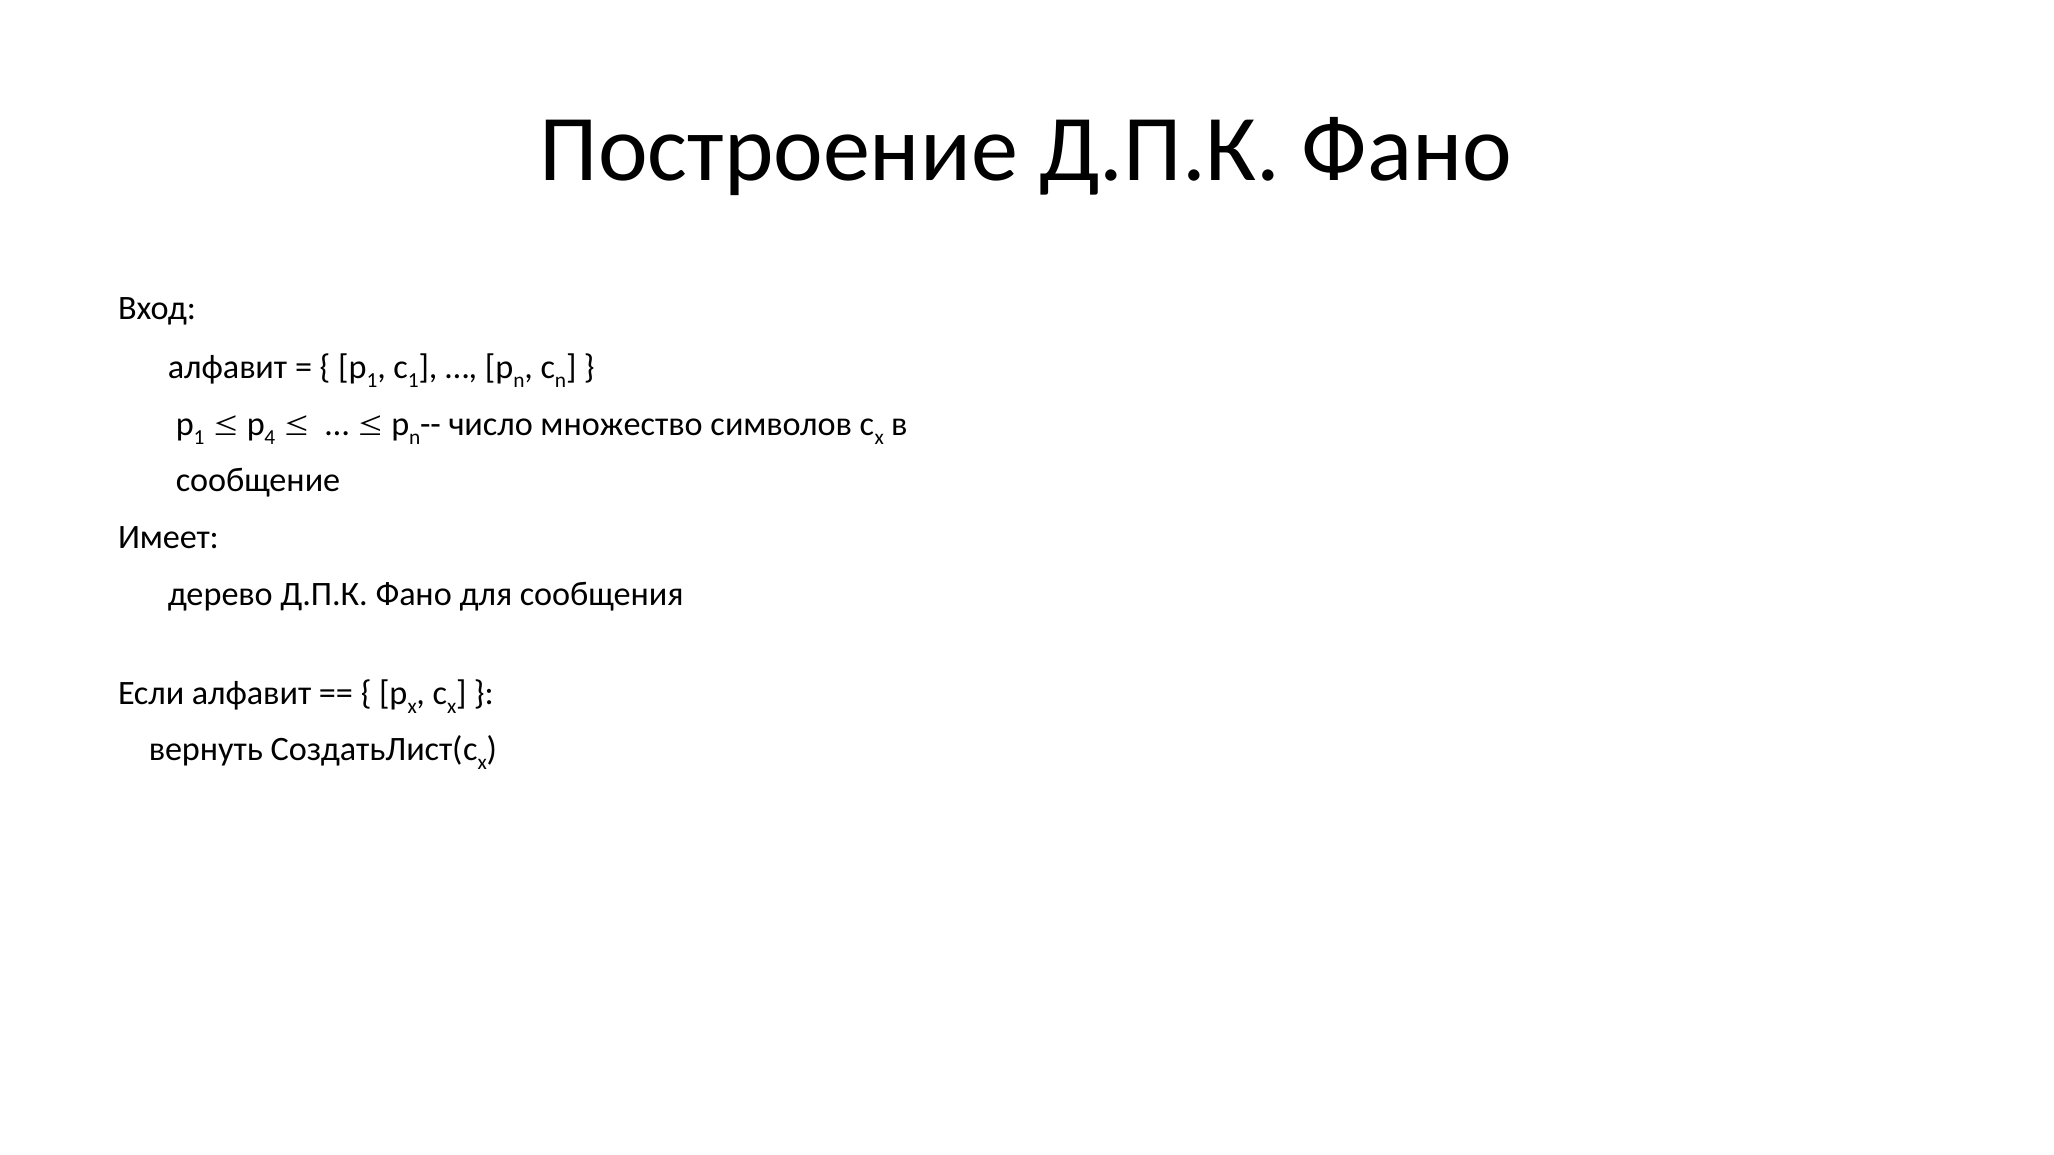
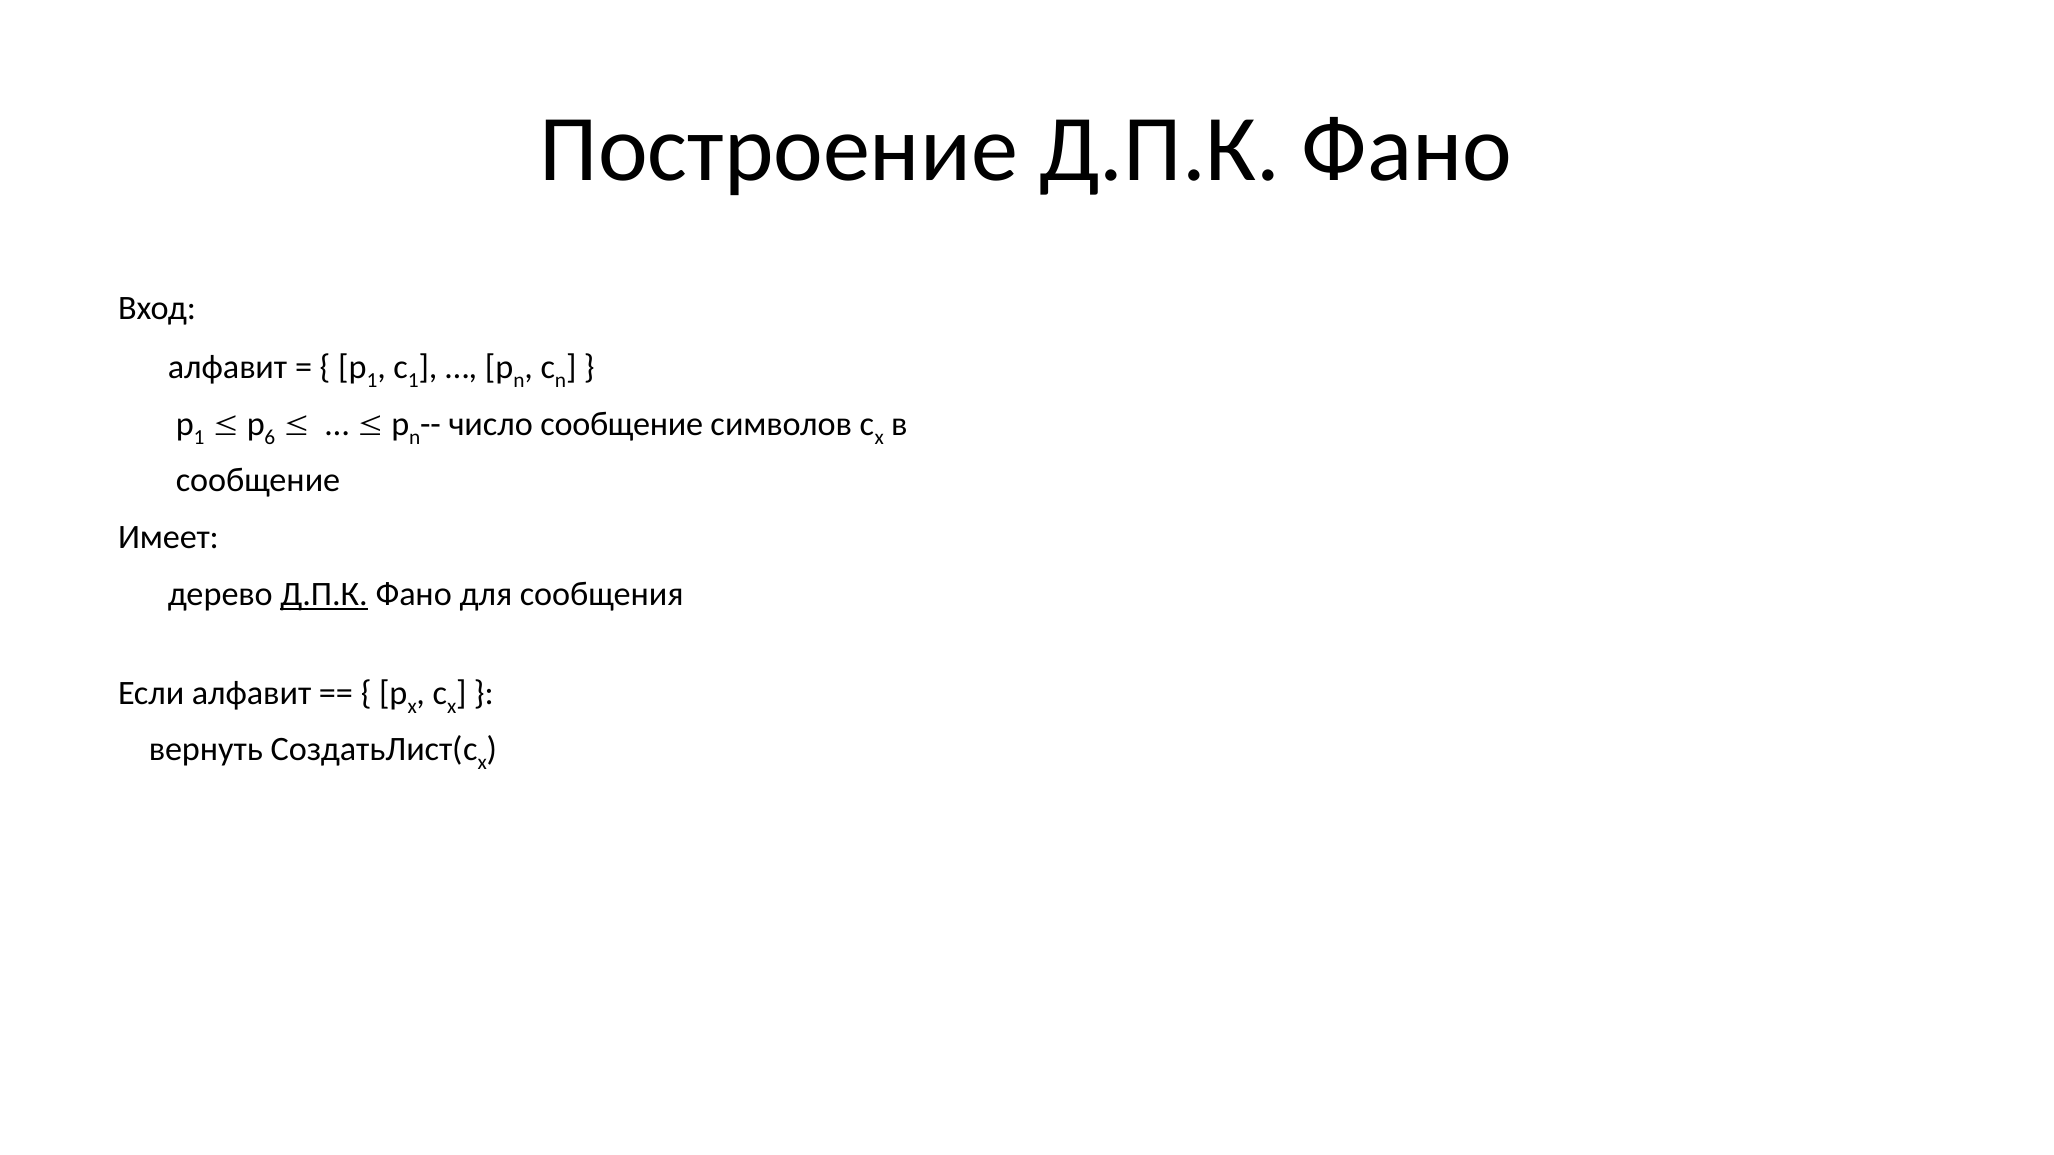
4: 4 -> 6 (270, 438)
число множество: множество -> сообщение (622, 424)
Д.П.К underline: none -> present (324, 595)
